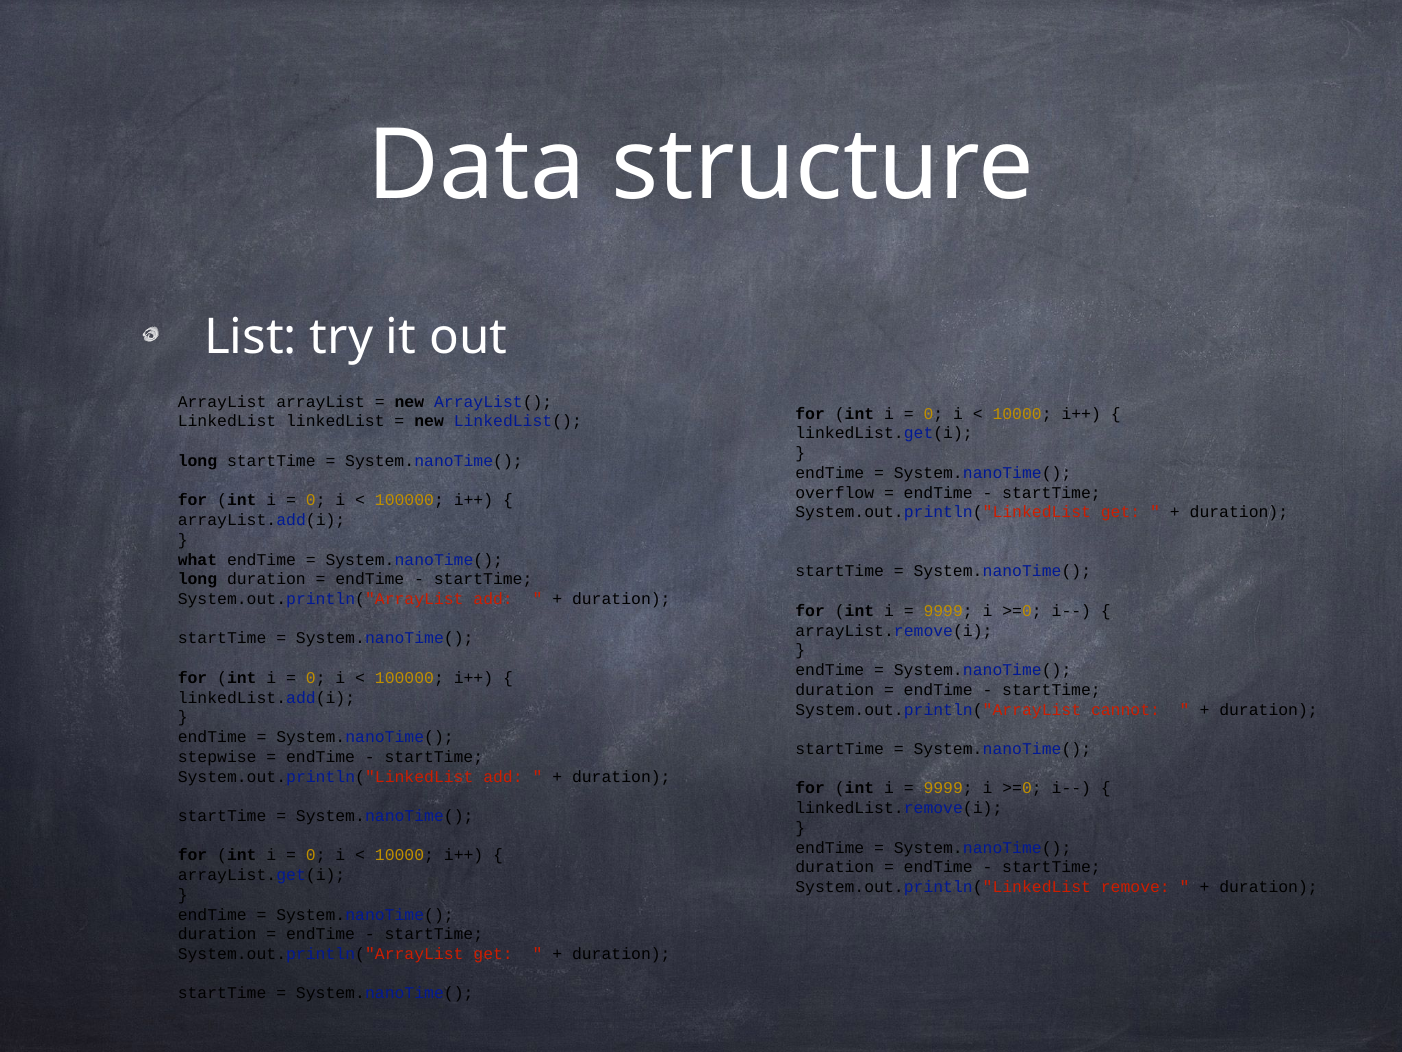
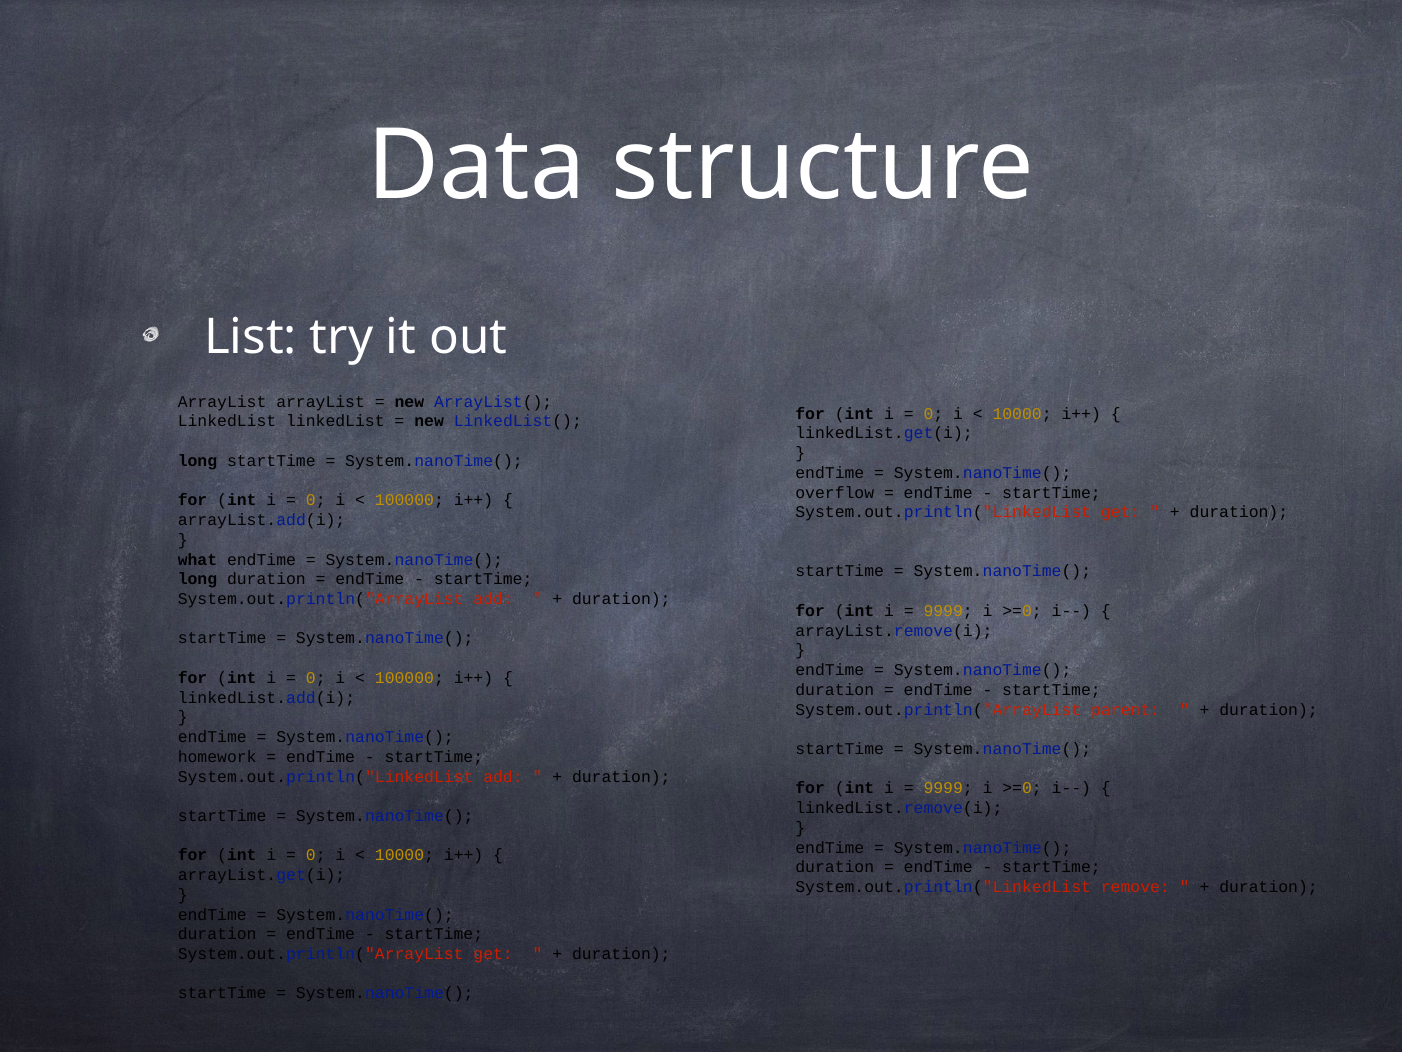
cannot: cannot -> parent (1126, 709)
stepwise: stepwise -> homework (217, 757)
